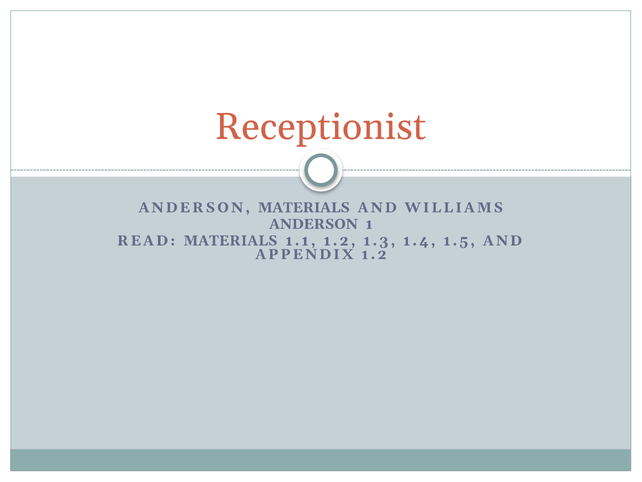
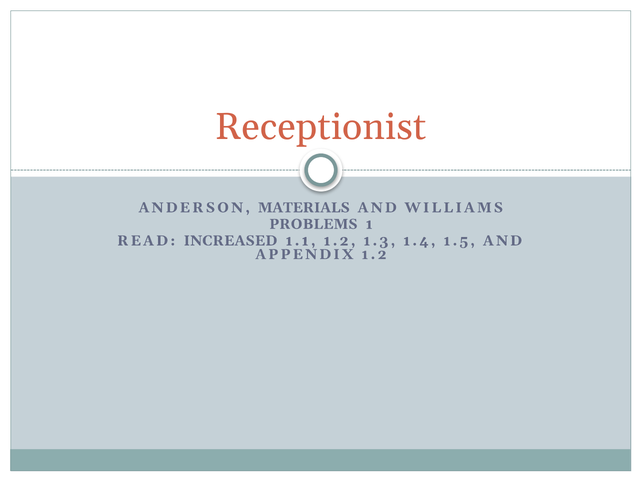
ANDERSON: ANDERSON -> PROBLEMS (313, 224)
READ MATERIALS: MATERIALS -> INCREASED (230, 240)
